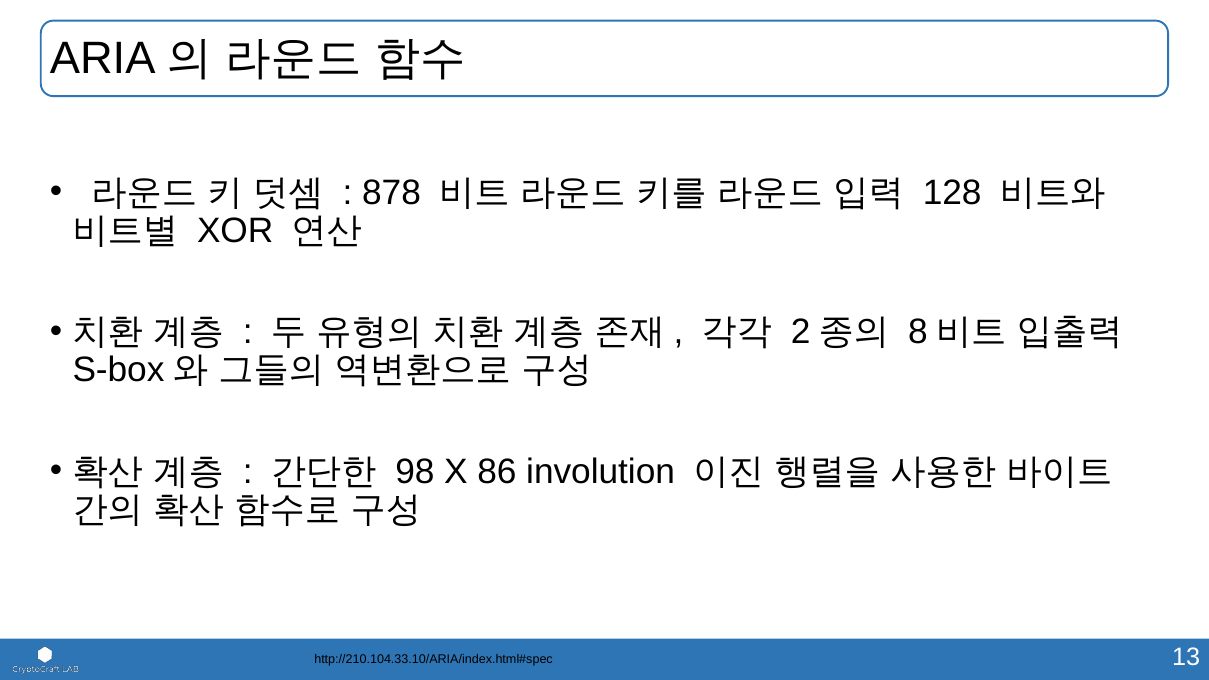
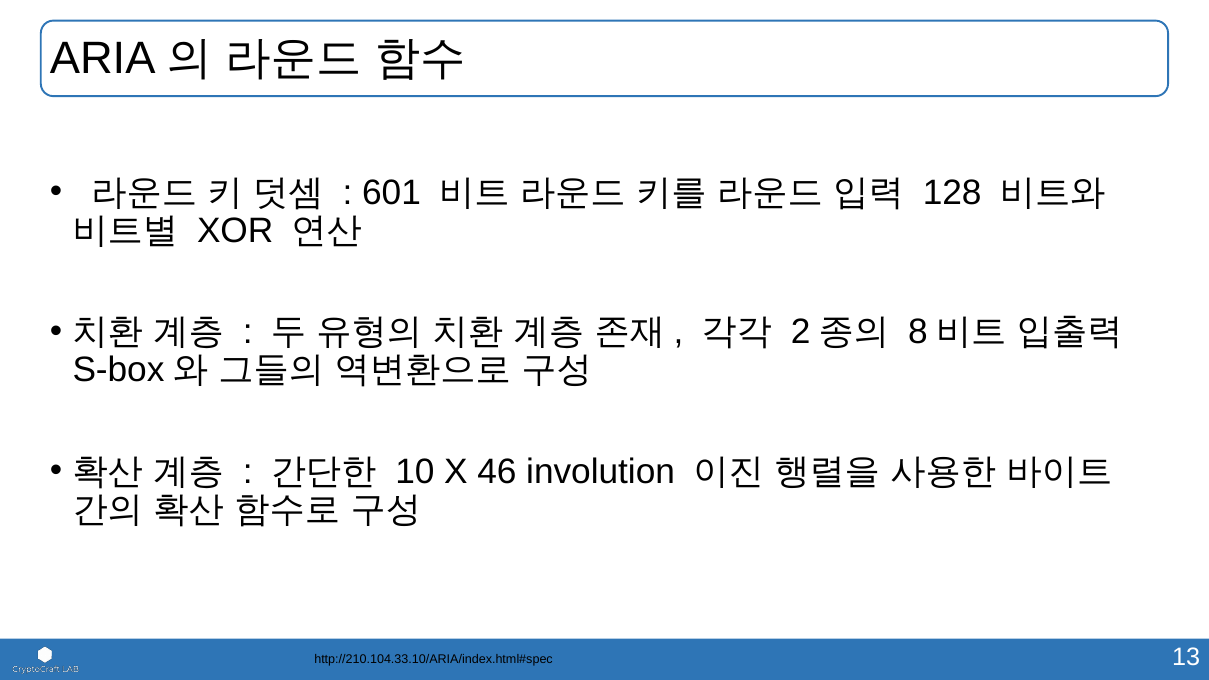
878: 878 -> 601 (392, 193)
98: 98 -> 10 (415, 472)
86: 86 -> 46 (497, 472)
